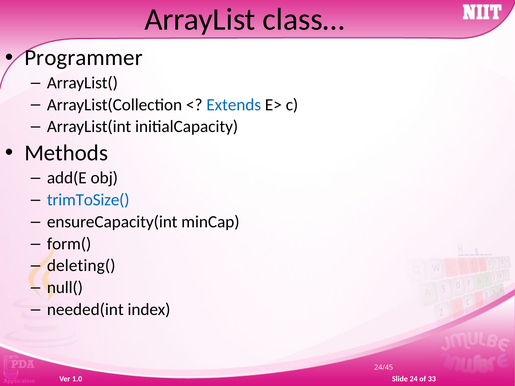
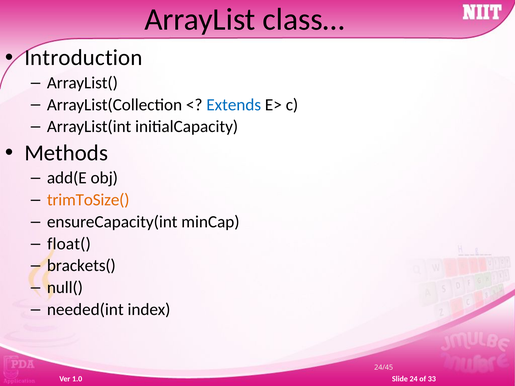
Programmer: Programmer -> Introduction (83, 58)
trimToSize( colour: blue -> orange (88, 200)
form(: form( -> float( (69, 244)
deleting(: deleting( -> brackets( (81, 266)
